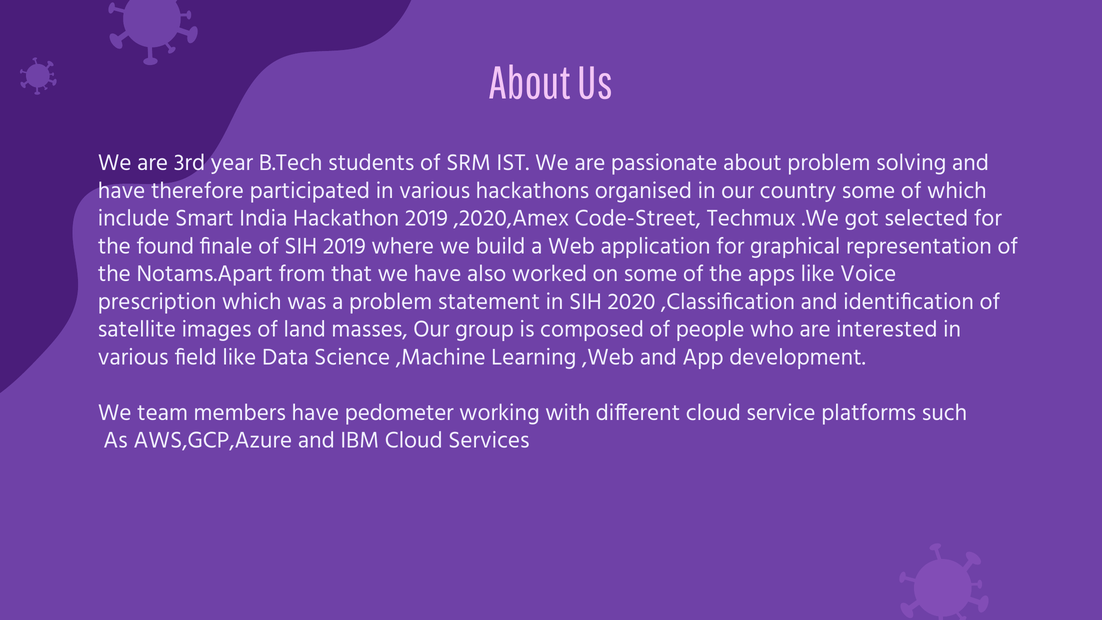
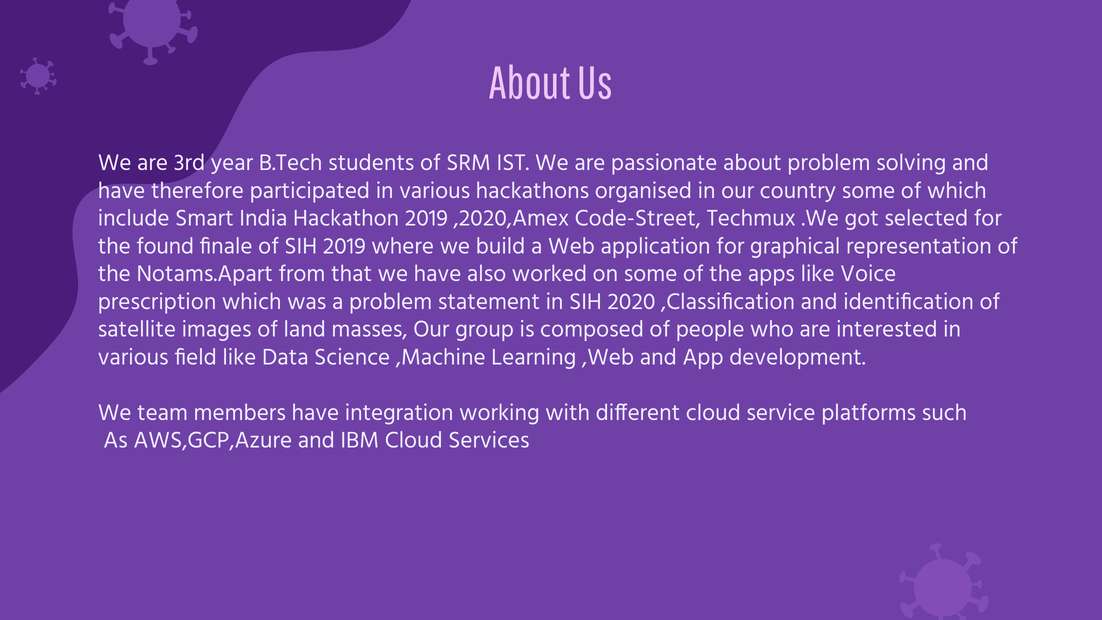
pedometer: pedometer -> integration (399, 413)
